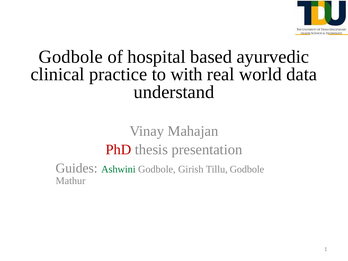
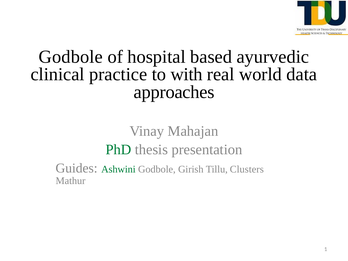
understand: understand -> approaches (174, 92)
PhD colour: red -> green (118, 150)
Tillu Godbole: Godbole -> Clusters (247, 169)
